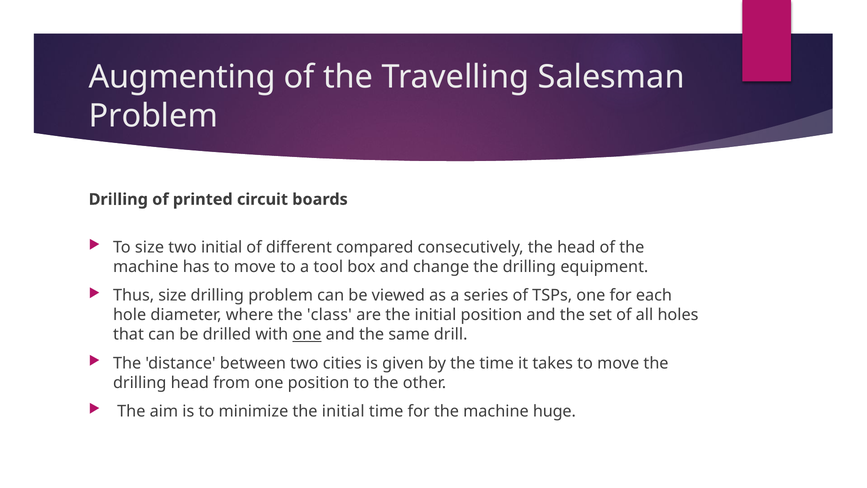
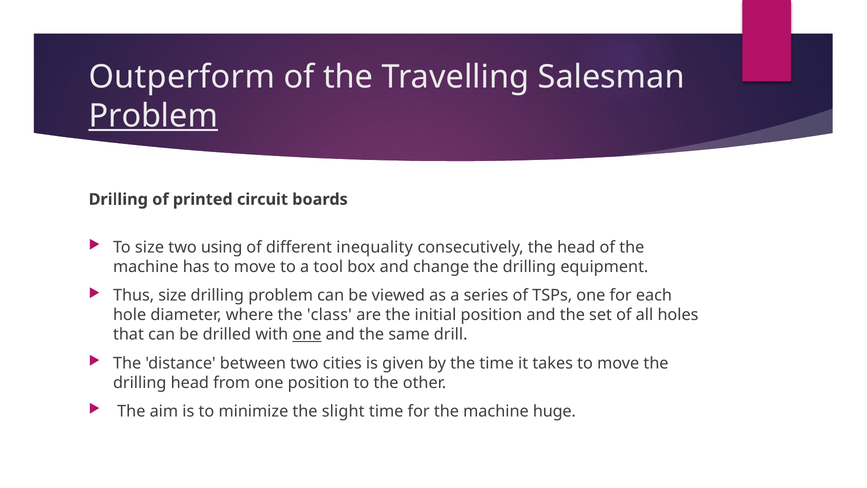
Augmenting: Augmenting -> Outperform (182, 77)
Problem underline: none -> present (153, 116)
two initial: initial -> using (222, 247)
compared: compared -> inequality (375, 247)
minimize the initial: initial -> slight (343, 411)
